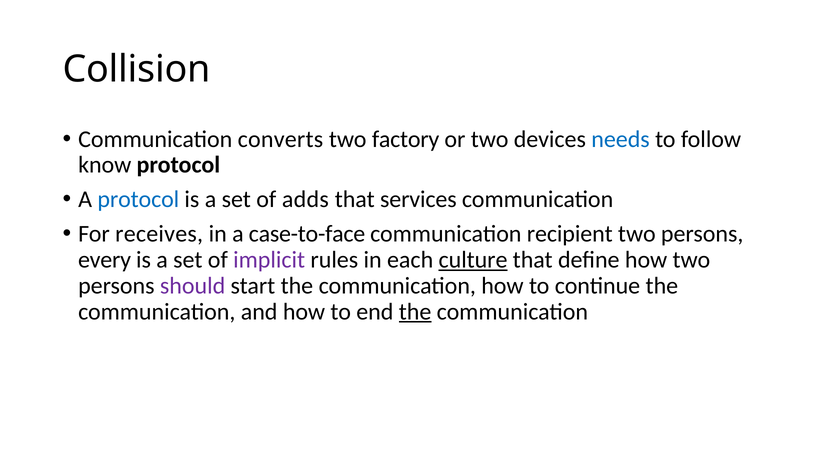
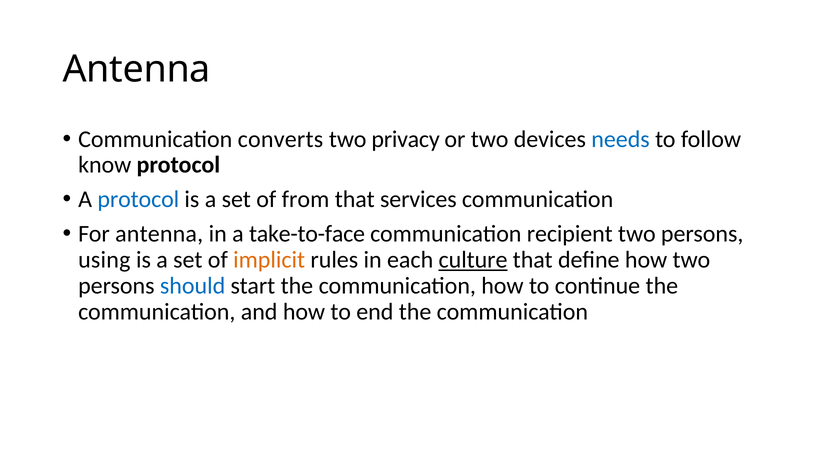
Collision: Collision -> Antenna (137, 69)
factory: factory -> privacy (406, 139)
adds: adds -> from (305, 199)
For receives: receives -> antenna (159, 234)
case-to-face: case-to-face -> take-to-face (307, 234)
every: every -> using (104, 260)
implicit colour: purple -> orange (269, 260)
should colour: purple -> blue (193, 286)
the underline: present -> none (415, 312)
